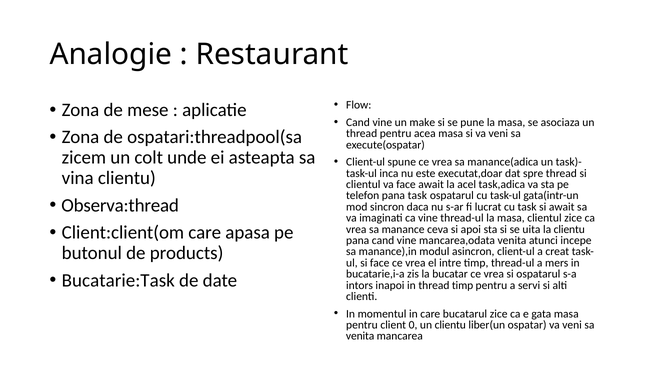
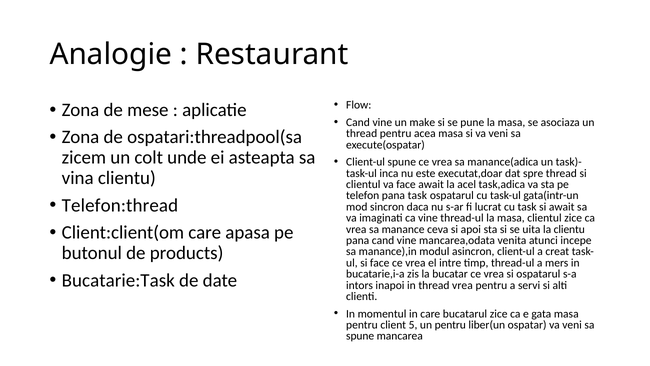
Observa:thread: Observa:thread -> Telefon:thread (120, 205)
thread timp: timp -> vrea (462, 285)
0: 0 -> 5 (413, 325)
un clientu: clientu -> pentru (450, 325)
venita: venita -> spune (360, 336)
